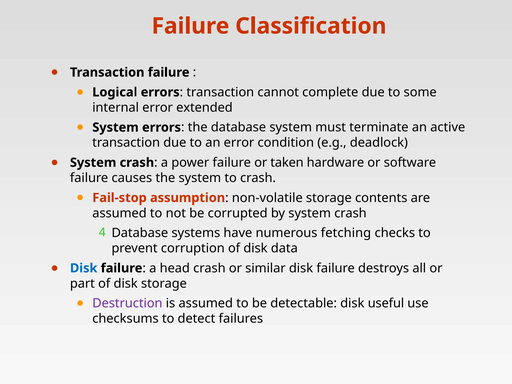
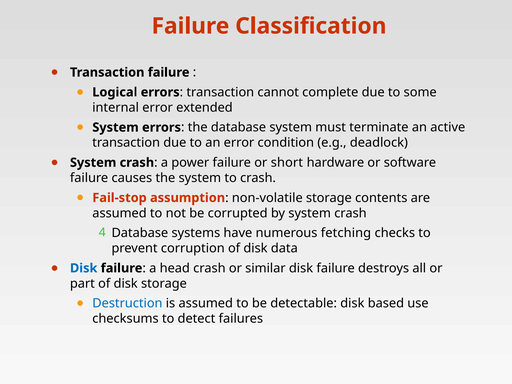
taken: taken -> short (287, 163)
Destruction colour: purple -> blue (127, 303)
useful: useful -> based (386, 303)
